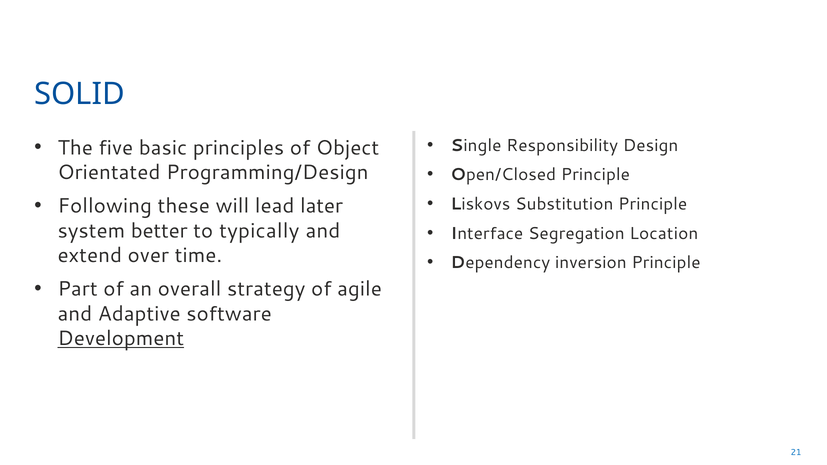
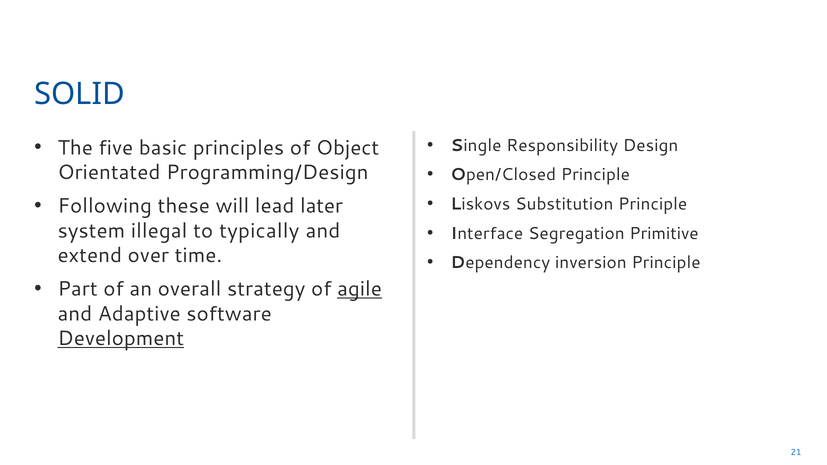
better: better -> illegal (159, 231)
Location: Location -> Primitive (664, 233)
agile underline: none -> present (360, 289)
